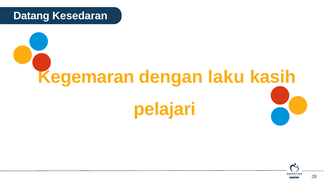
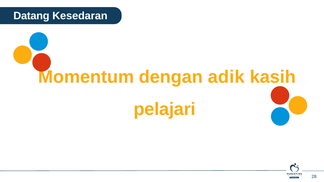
Kegemaran: Kegemaran -> Momentum (86, 77)
laku: laku -> adik (226, 77)
